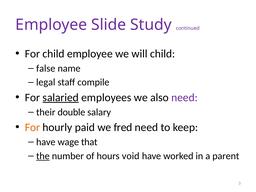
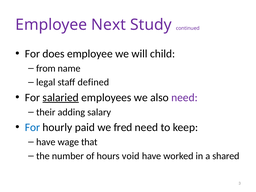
Slide: Slide -> Next (109, 25)
For child: child -> does (54, 54)
false: false -> from (46, 68)
compile: compile -> defined (93, 82)
double: double -> adding (71, 112)
For colour: orange -> blue (32, 127)
the underline: present -> none (43, 156)
parent: parent -> shared (226, 156)
